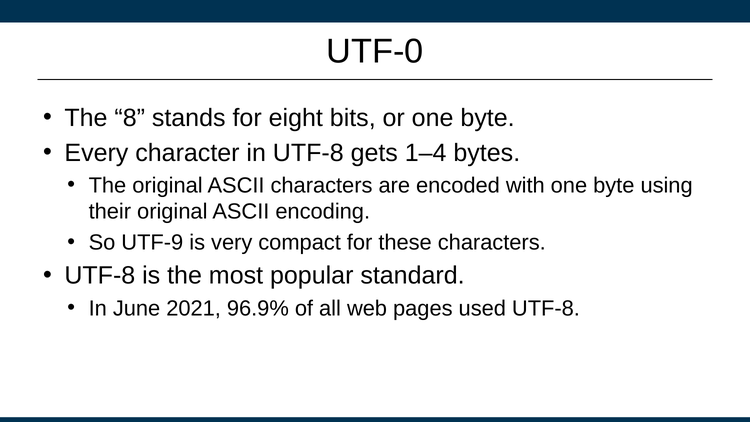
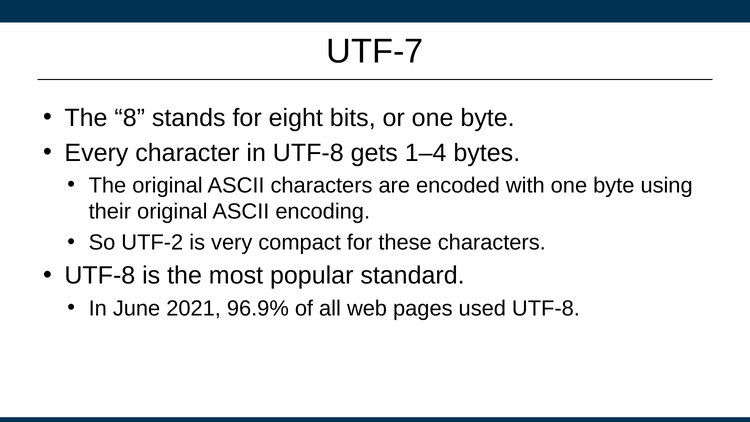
UTF-0: UTF-0 -> UTF-7 (375, 52)
UTF-9: UTF-9 -> UTF-2 (152, 243)
